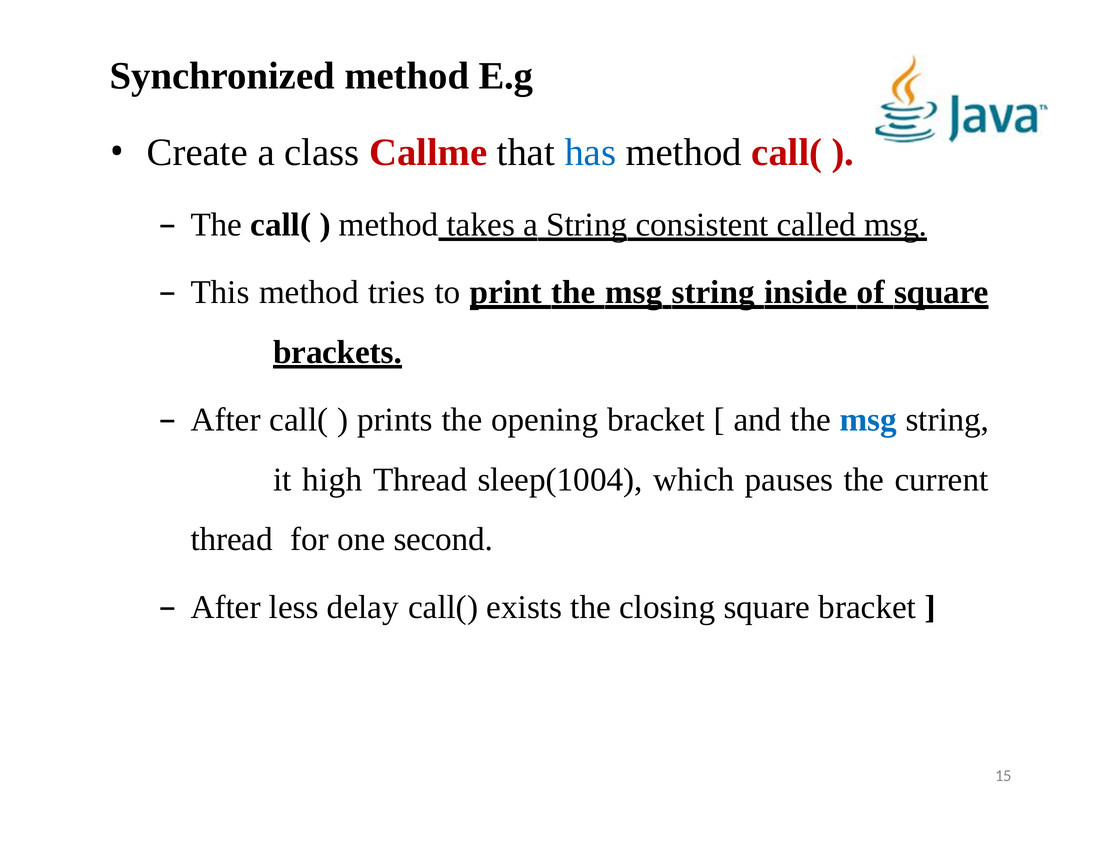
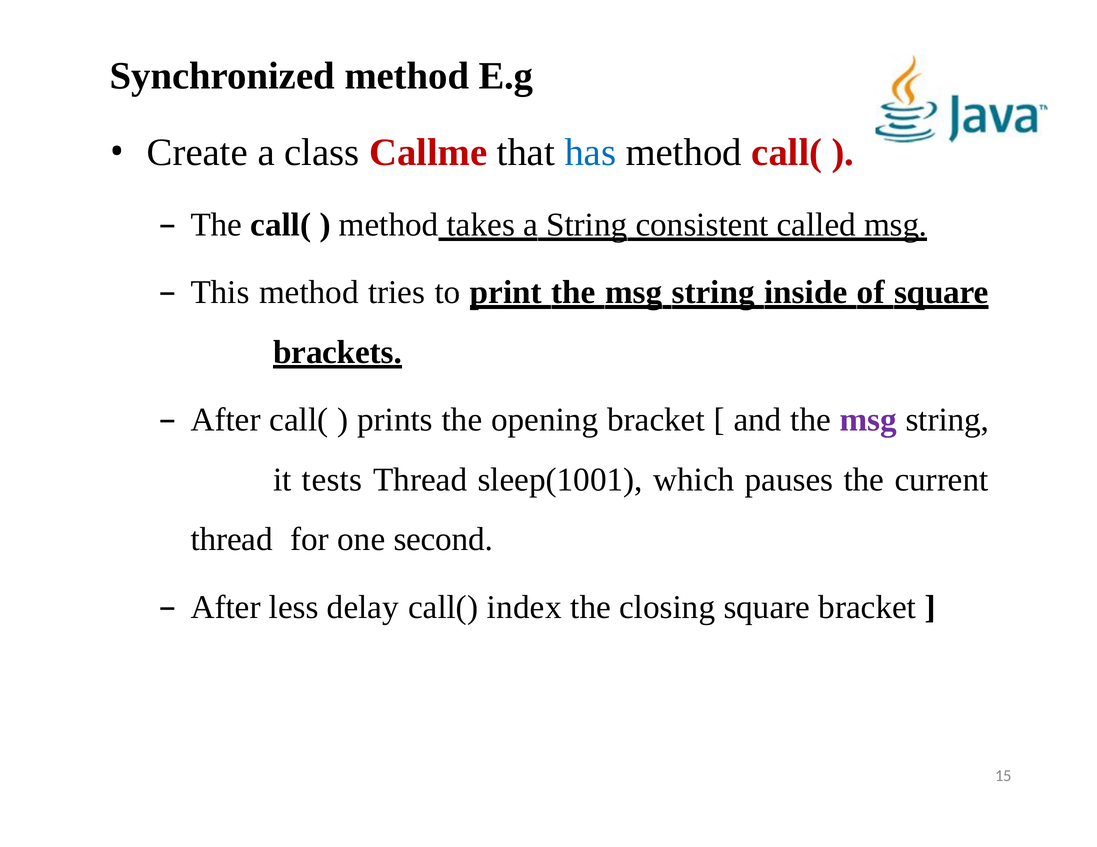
msg colour: blue -> purple (868, 420)
high: high -> tests (332, 480)
sleep(1004: sleep(1004 -> sleep(1001 (560, 480)
exists: exists -> index (524, 608)
